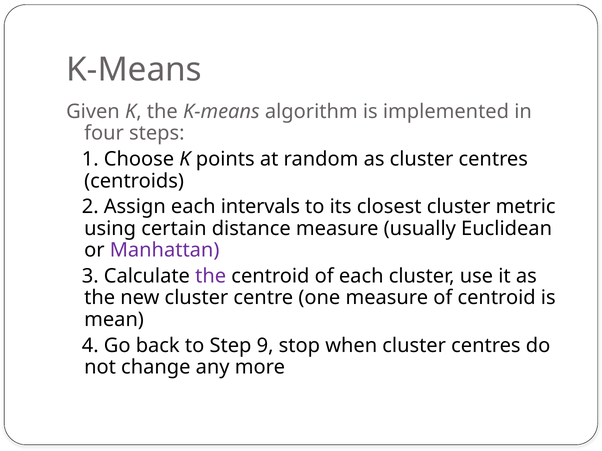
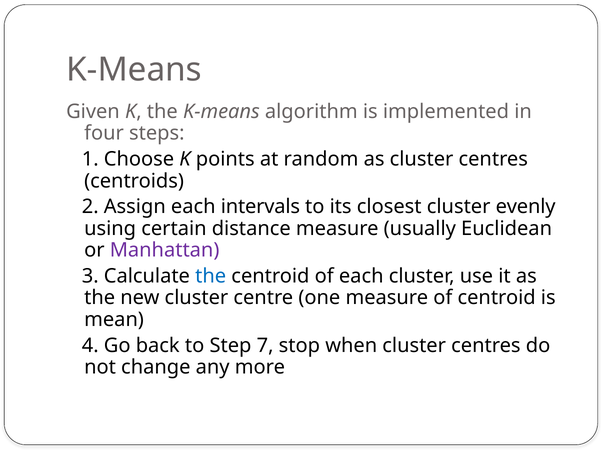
metric: metric -> evenly (526, 207)
the colour: purple -> blue (211, 276)
9: 9 -> 7 (265, 346)
